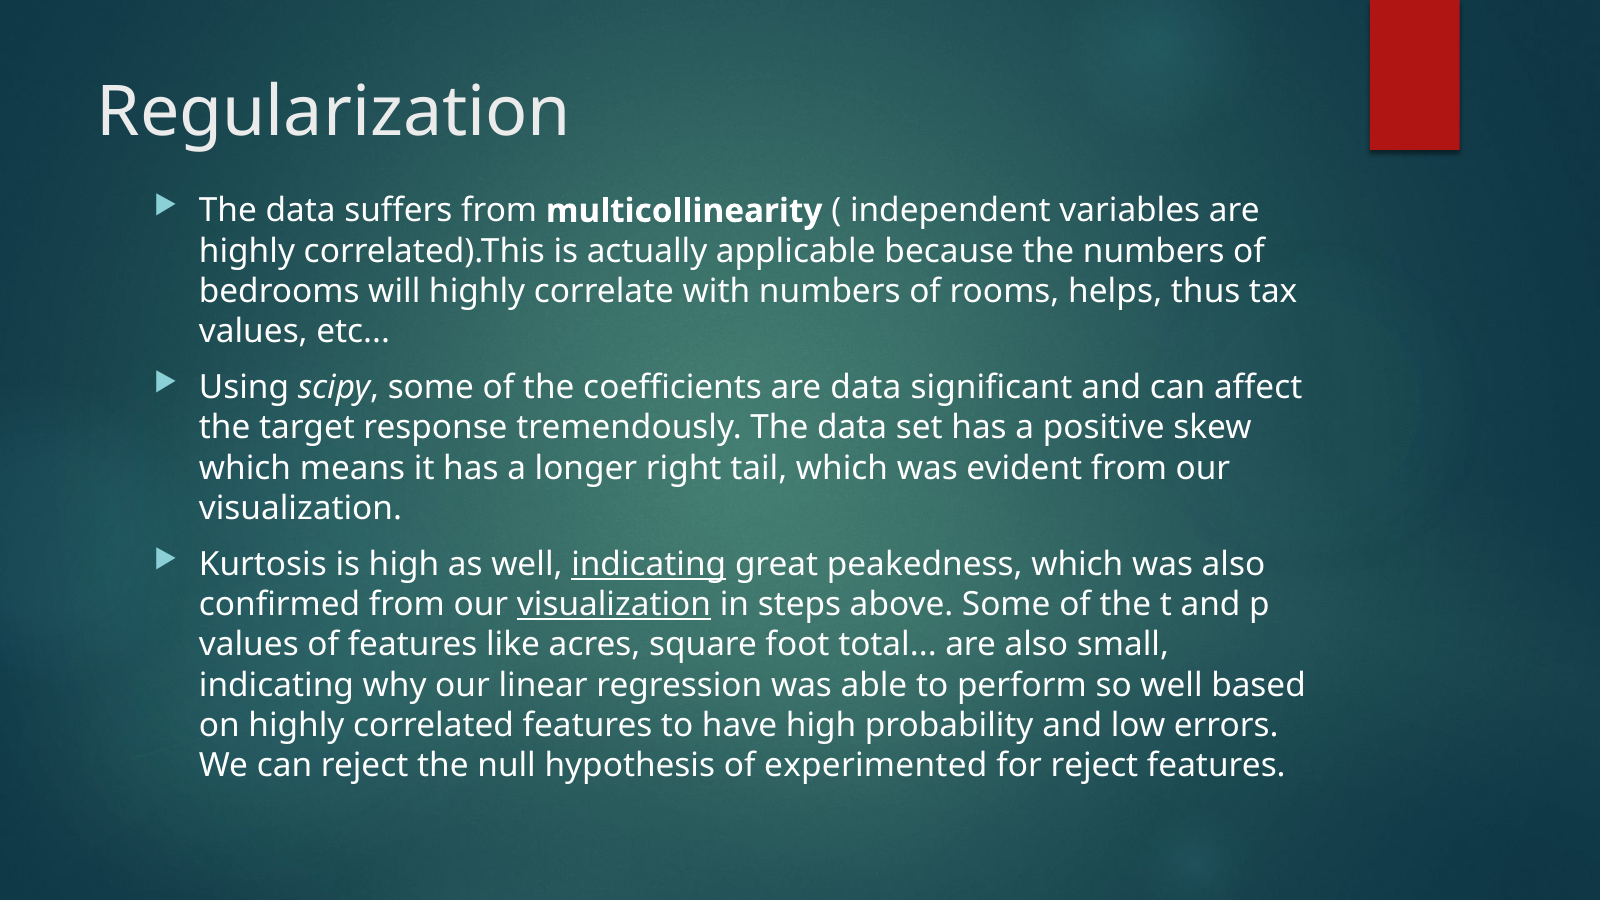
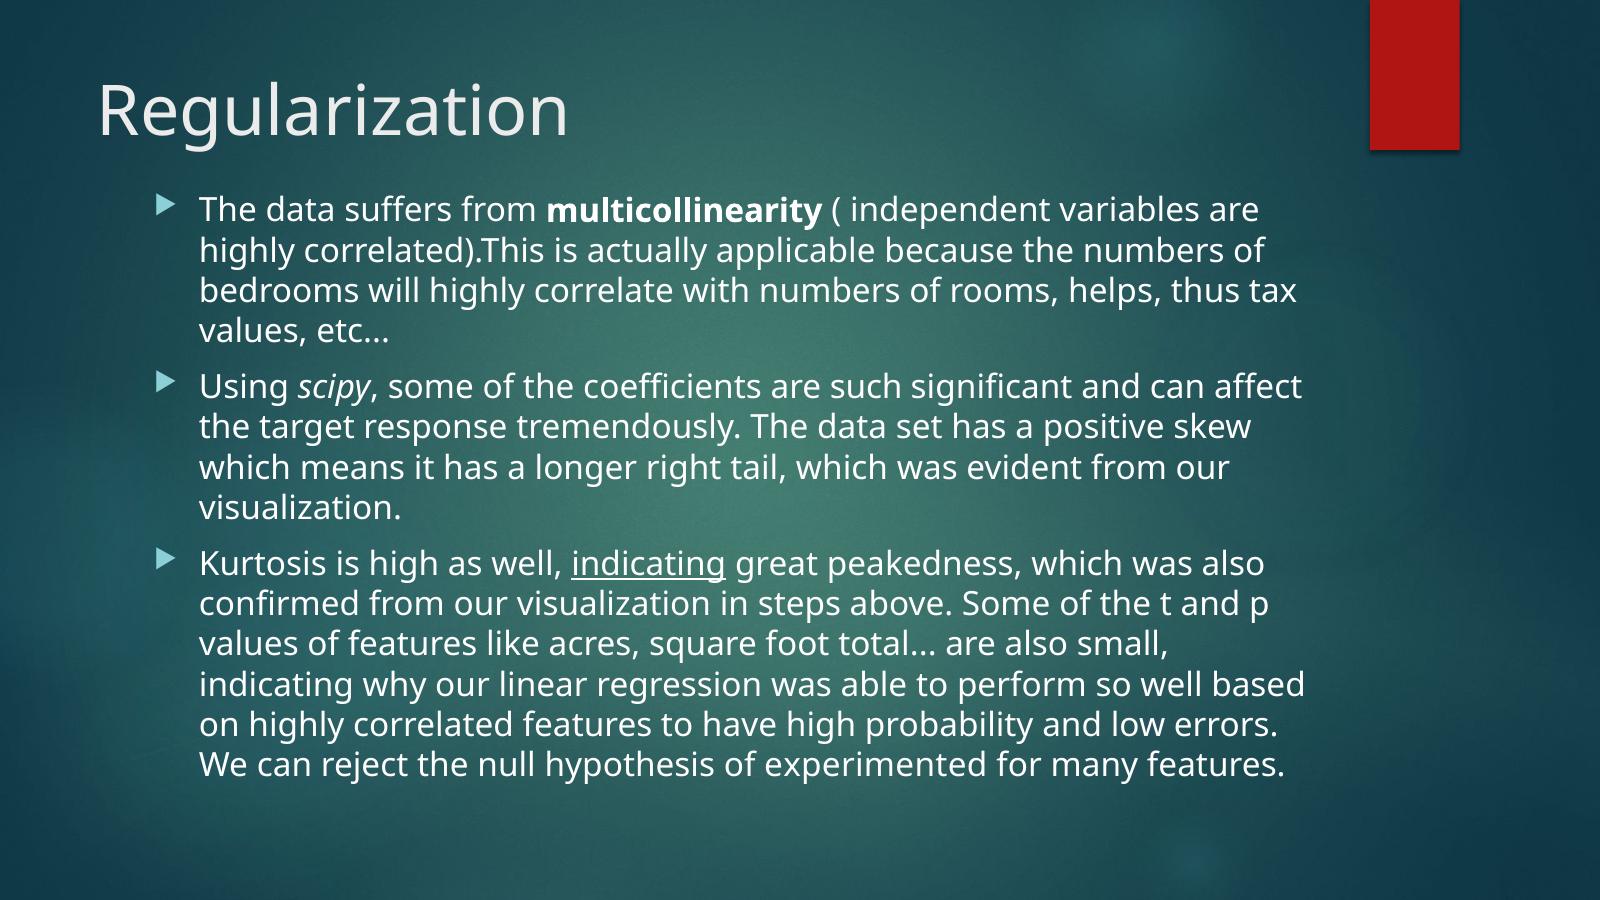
are data: data -> such (866, 388)
visualization underline: present -> none (614, 605)
for reject: reject -> many (1094, 765)
